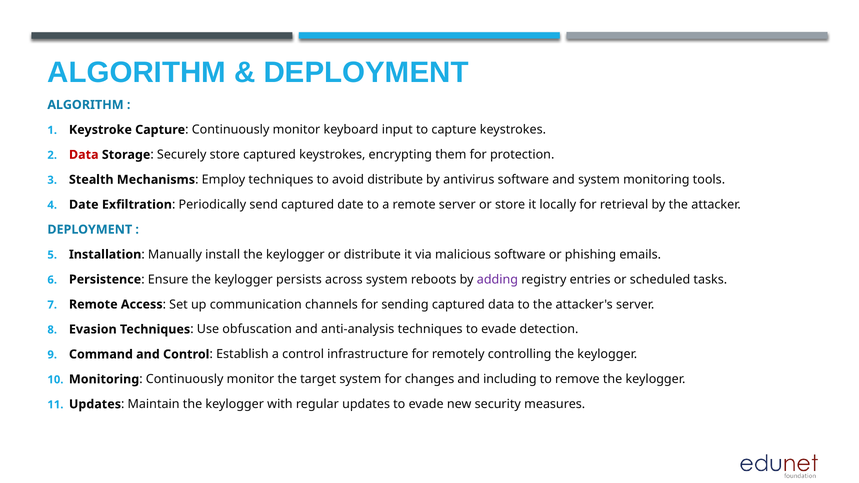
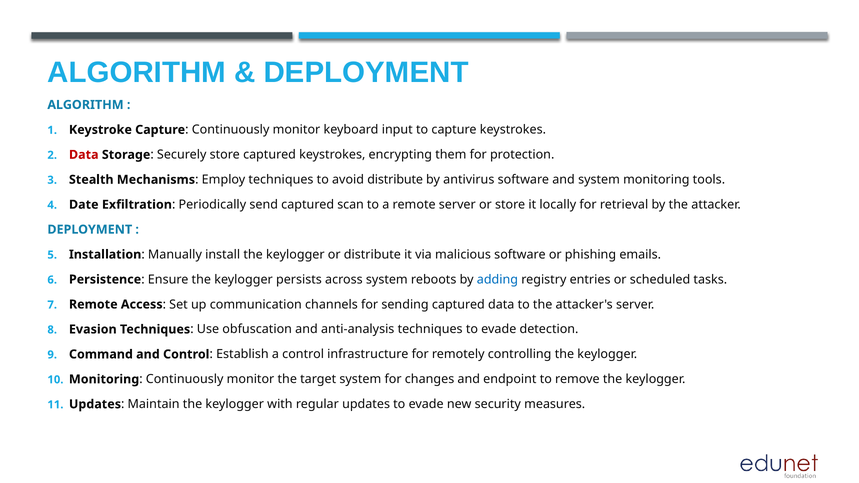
captured date: date -> scan (351, 205)
adding colour: purple -> blue (497, 280)
including: including -> endpoint (510, 379)
